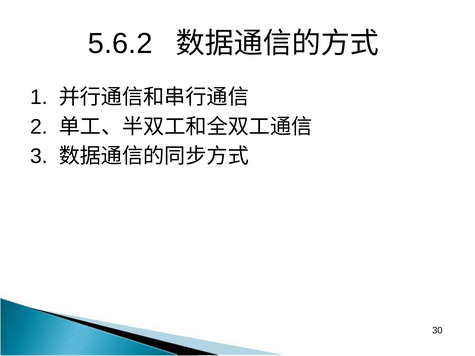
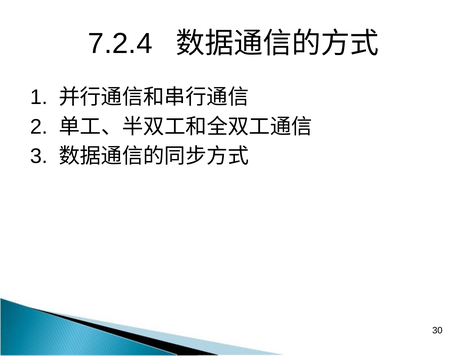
5.6.2: 5.6.2 -> 7.2.4 (120, 44)
